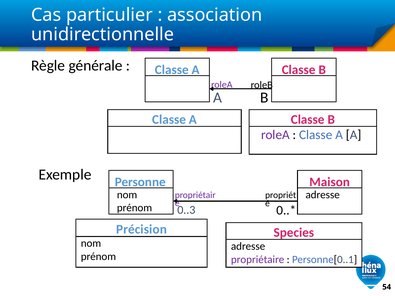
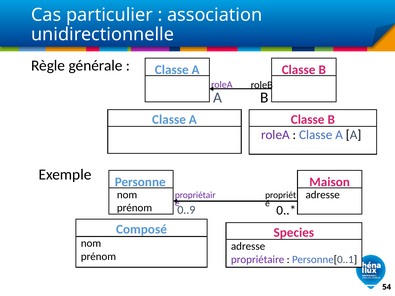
0..3: 0..3 -> 0..9 (186, 210)
Précision: Précision -> Composé (142, 229)
